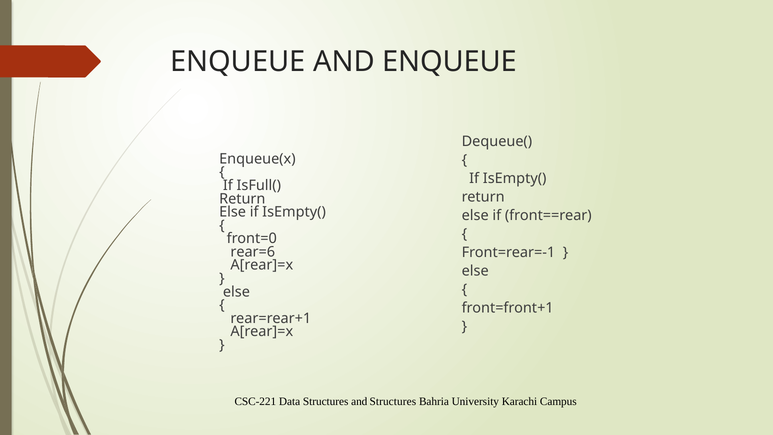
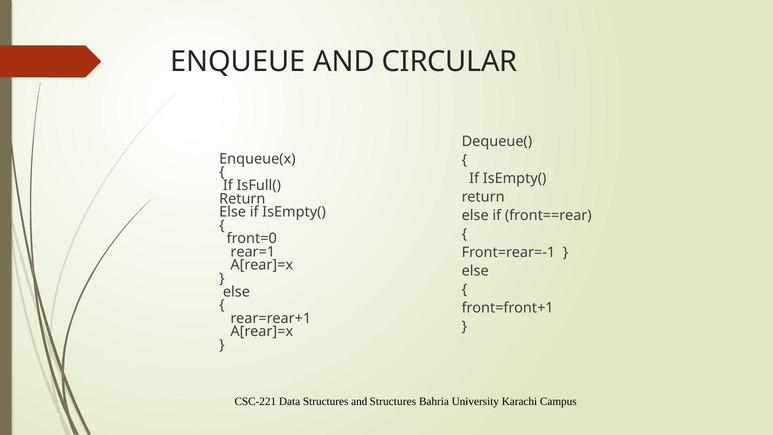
AND ENQUEUE: ENQUEUE -> CIRCULAR (450, 62)
rear=6: rear=6 -> rear=1 (253, 252)
